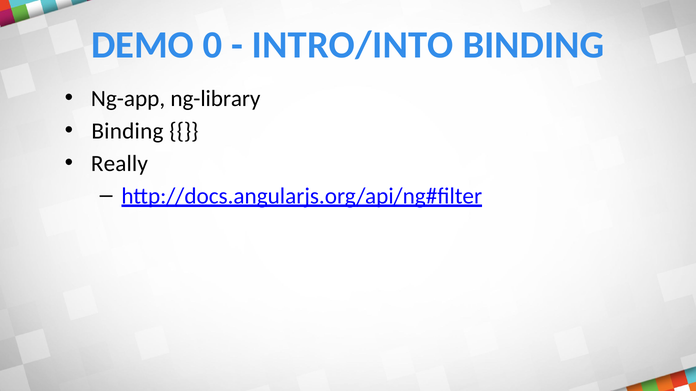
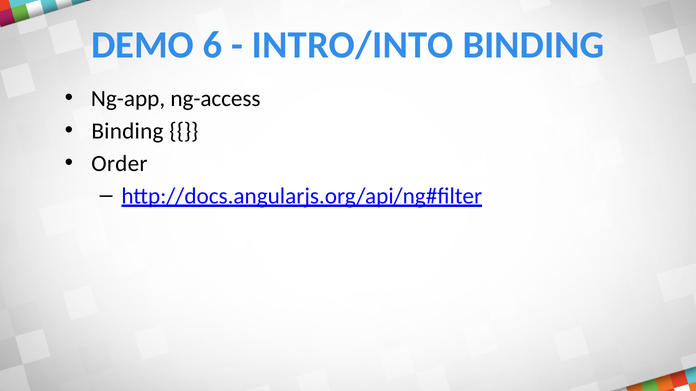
0: 0 -> 6 (213, 45)
ng-library: ng-library -> ng-access (215, 99)
Really: Really -> Order (119, 164)
